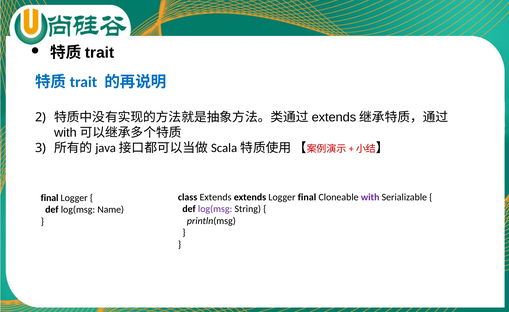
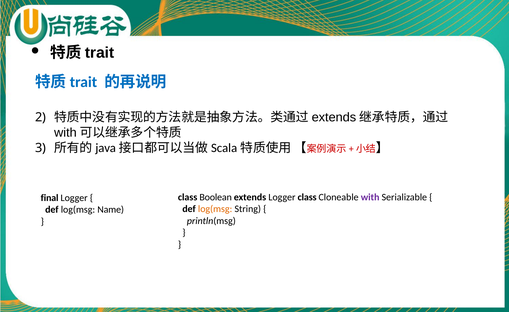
class Extends: Extends -> Boolean (216, 198)
Logger final: final -> class (307, 198)
log(msg colour: purple -> orange (215, 209)
